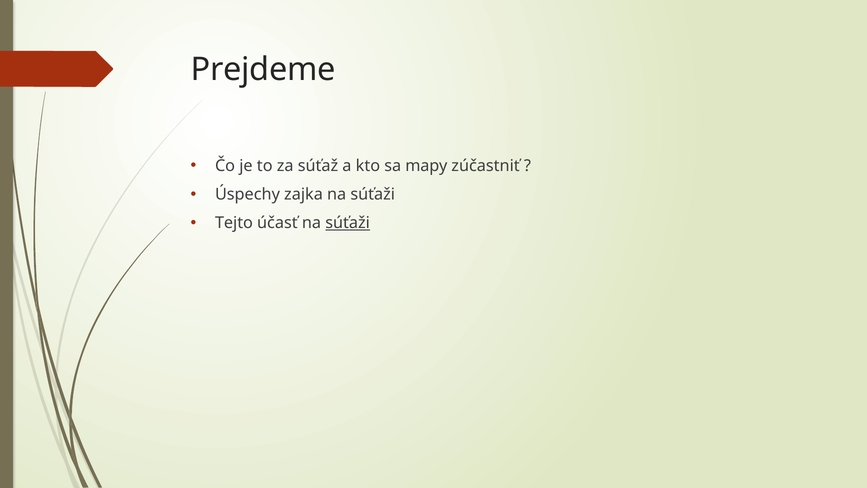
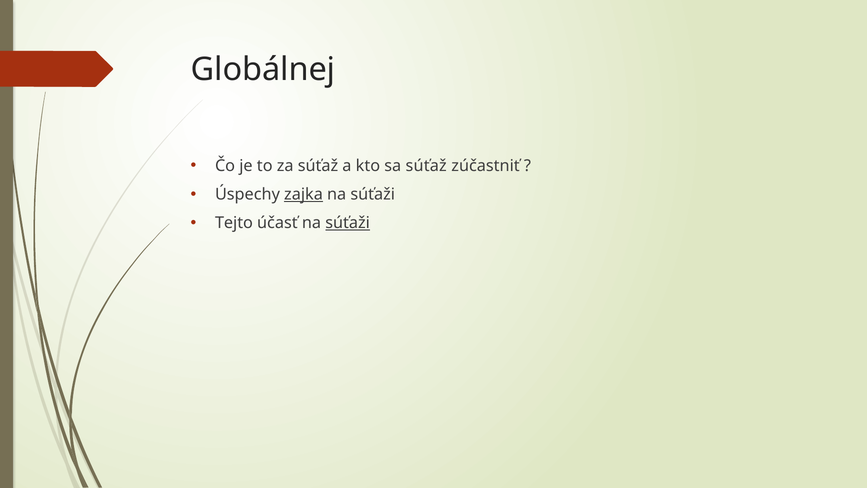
Prejdeme: Prejdeme -> Globálnej (263, 69)
sa mapy: mapy -> súťaž (426, 166)
zajka underline: none -> present (303, 194)
